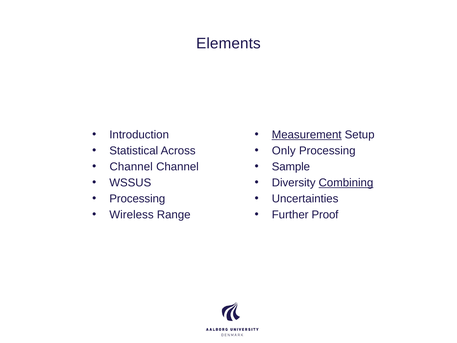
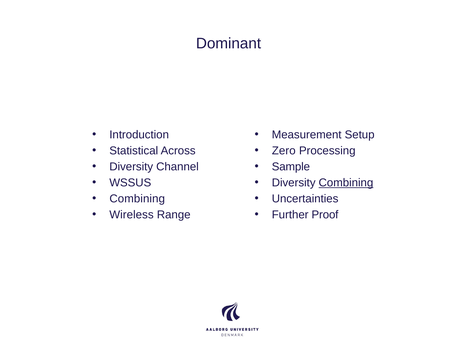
Elements: Elements -> Dominant (228, 43)
Measurement underline: present -> none (307, 135)
Only: Only -> Zero (284, 151)
Channel: Channel -> Diversity (131, 167)
Processing: Processing -> Combining (137, 199)
